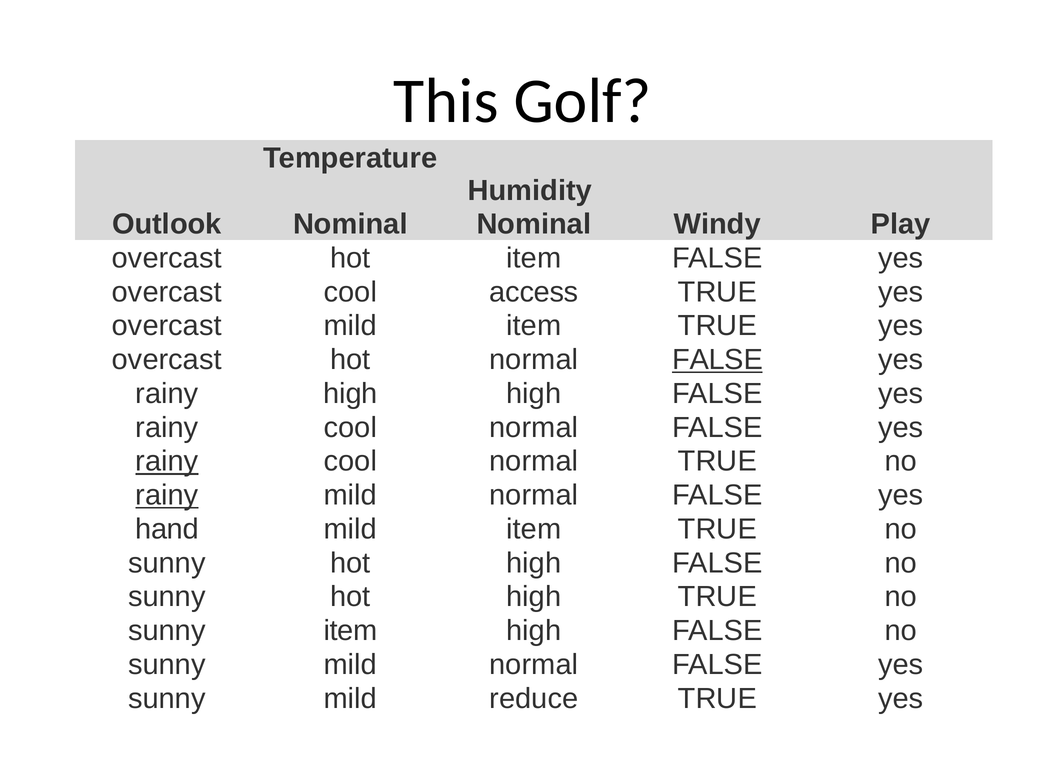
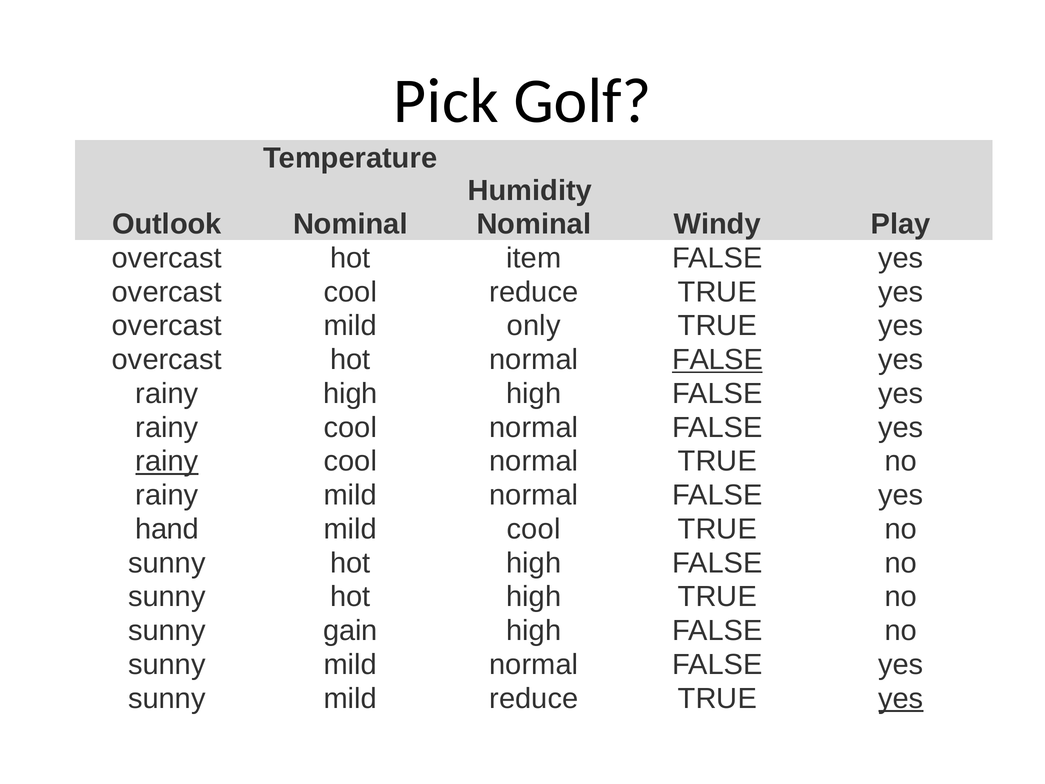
This: This -> Pick (446, 101)
cool access: access -> reduce (534, 292)
overcast mild item: item -> only (534, 326)
rainy underline: present -> none (167, 495)
item: item -> cool (534, 529)
sunny item: item -> gain (351, 631)
yes underline: none -> present (901, 698)
